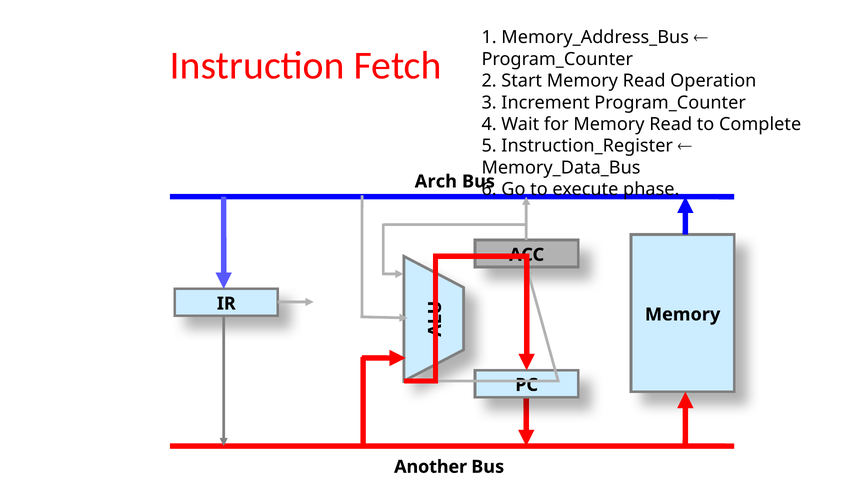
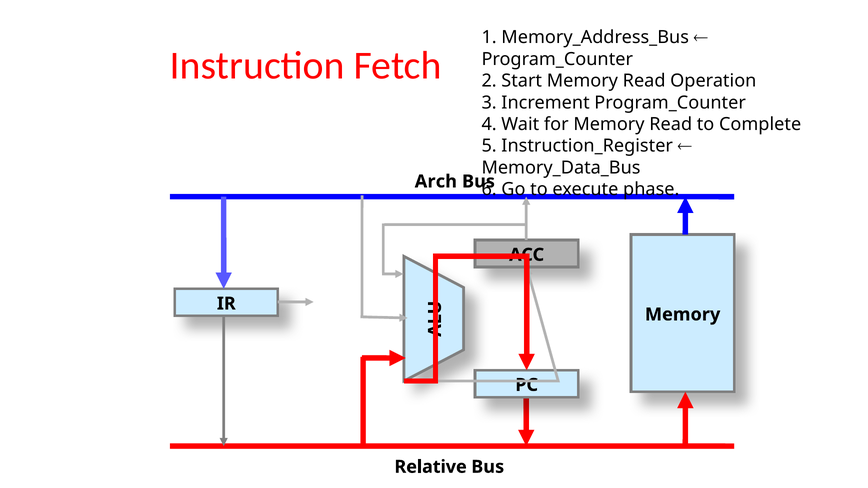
Another: Another -> Relative (431, 467)
